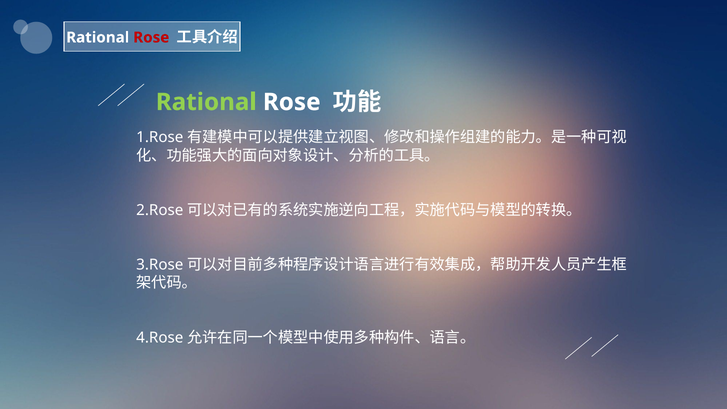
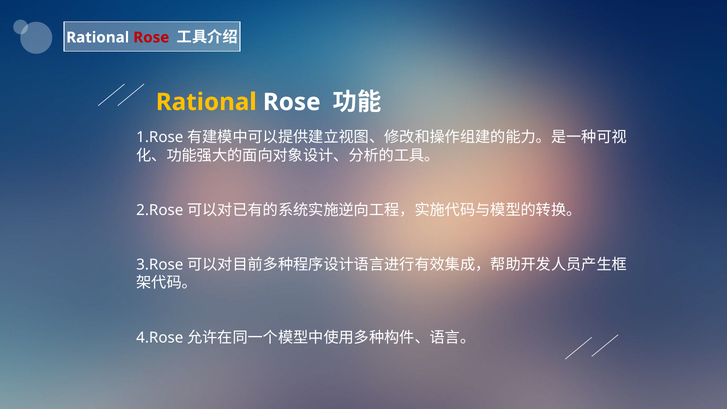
Rational colour: light green -> yellow (206, 102)
